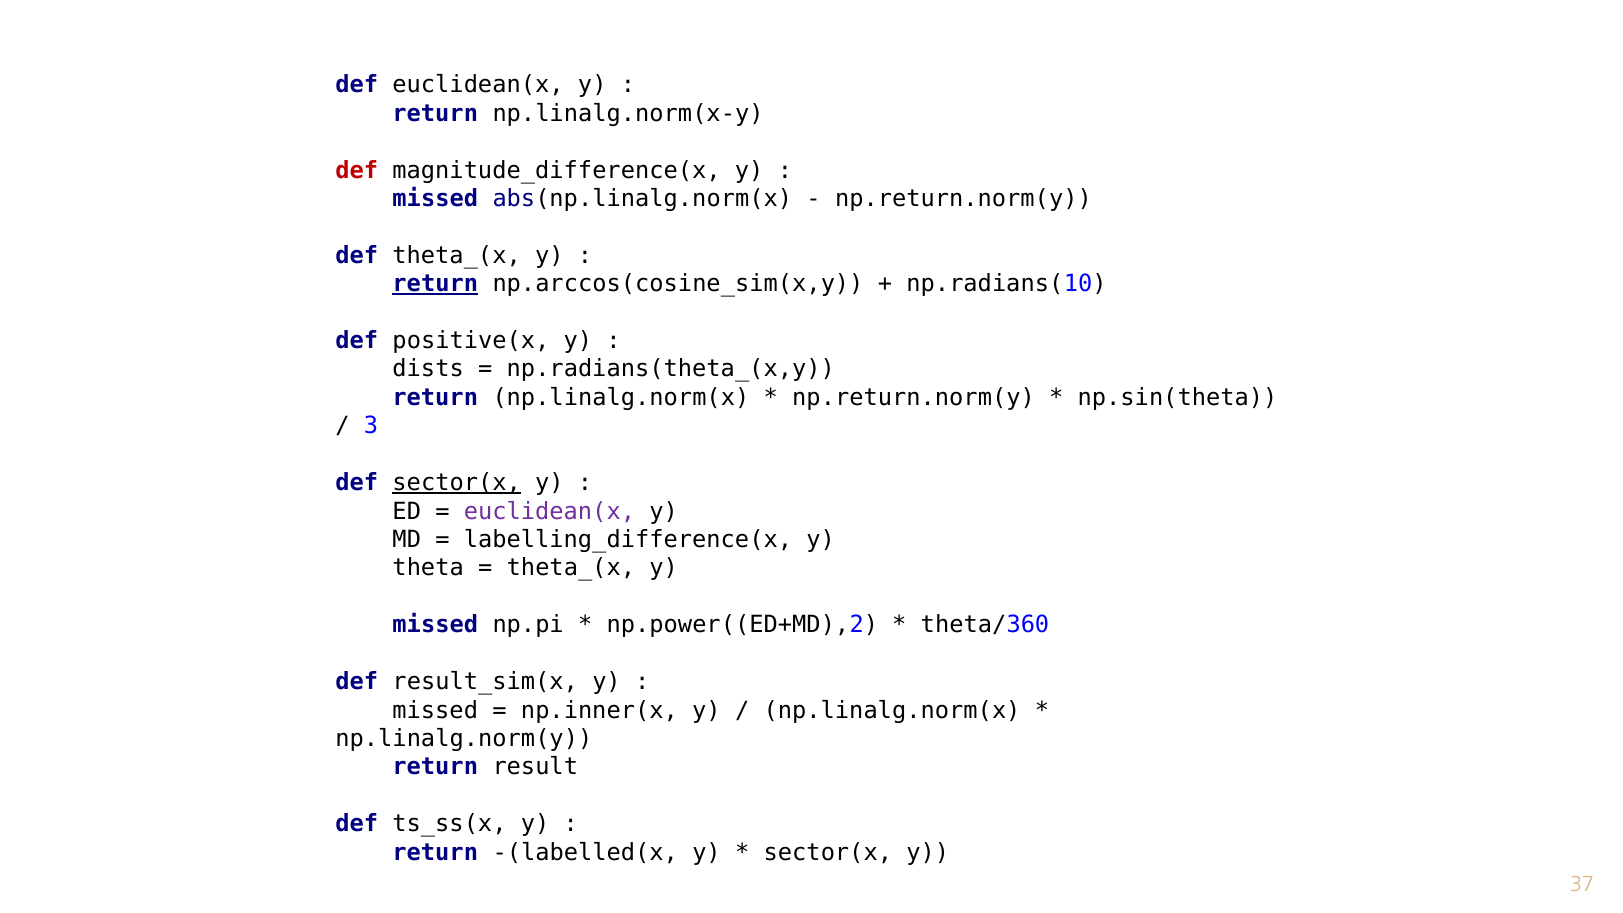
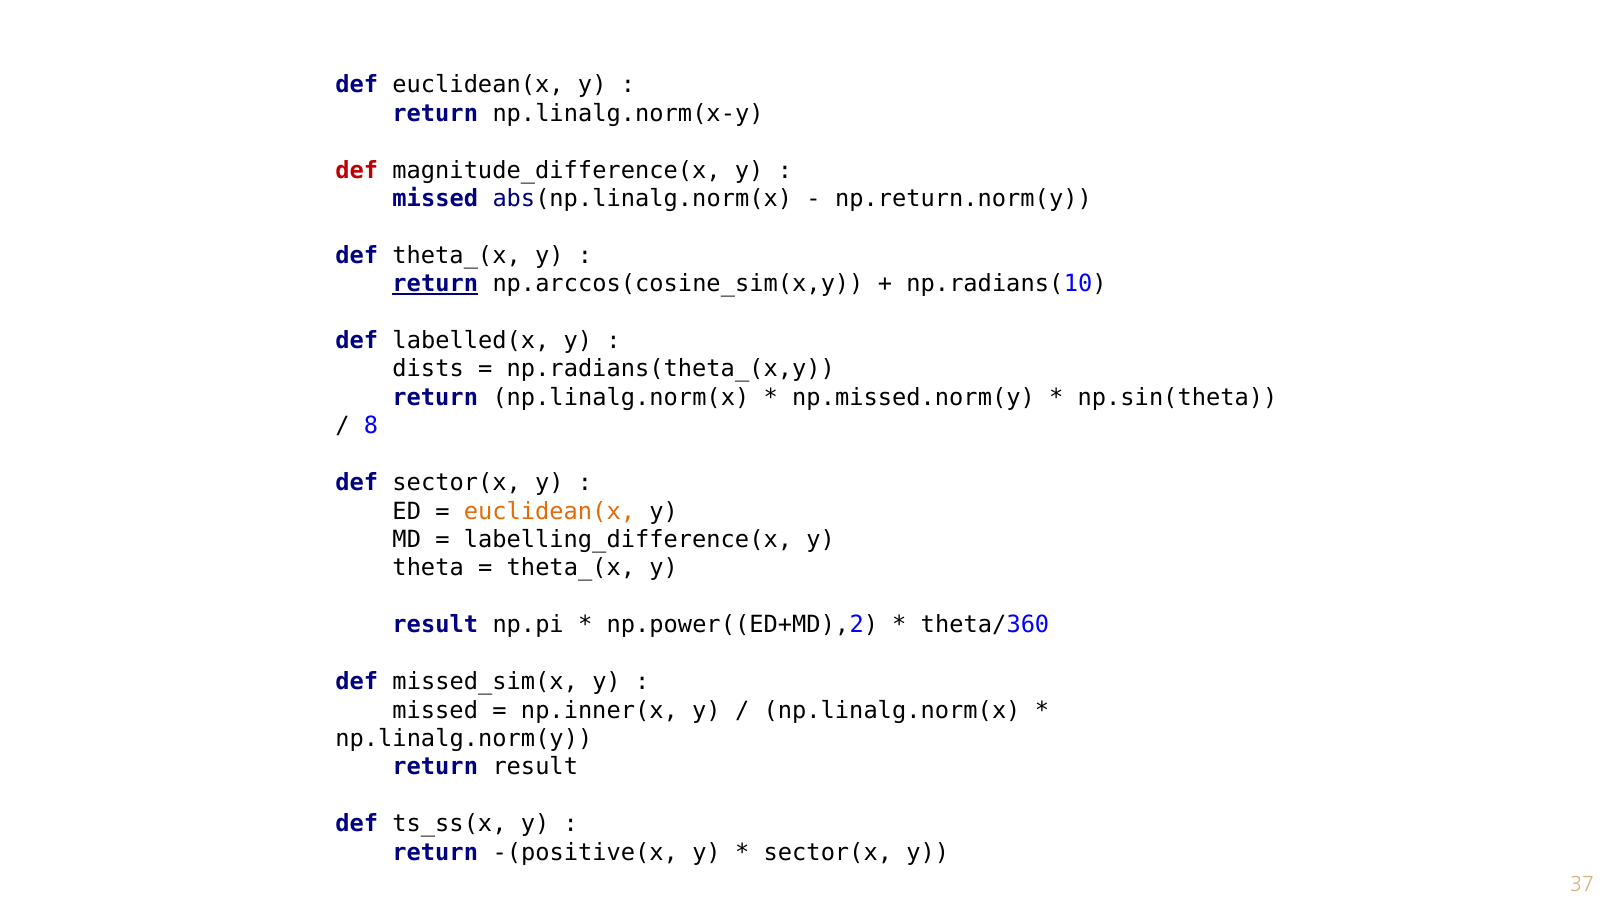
positive(x: positive(x -> labelled(x (471, 341)
np.return.norm(y: np.return.norm(y -> np.missed.norm(y (914, 398)
3: 3 -> 8 (371, 426)
sector(x underline: present -> none (457, 483)
euclidean(x colour: purple -> orange (549, 511)
missed: missed -> result (435, 625)
result_sim(x: result_sim(x -> missed_sim(x (485, 682)
-(labelled(x: -(labelled(x -> -(positive(x (585, 852)
